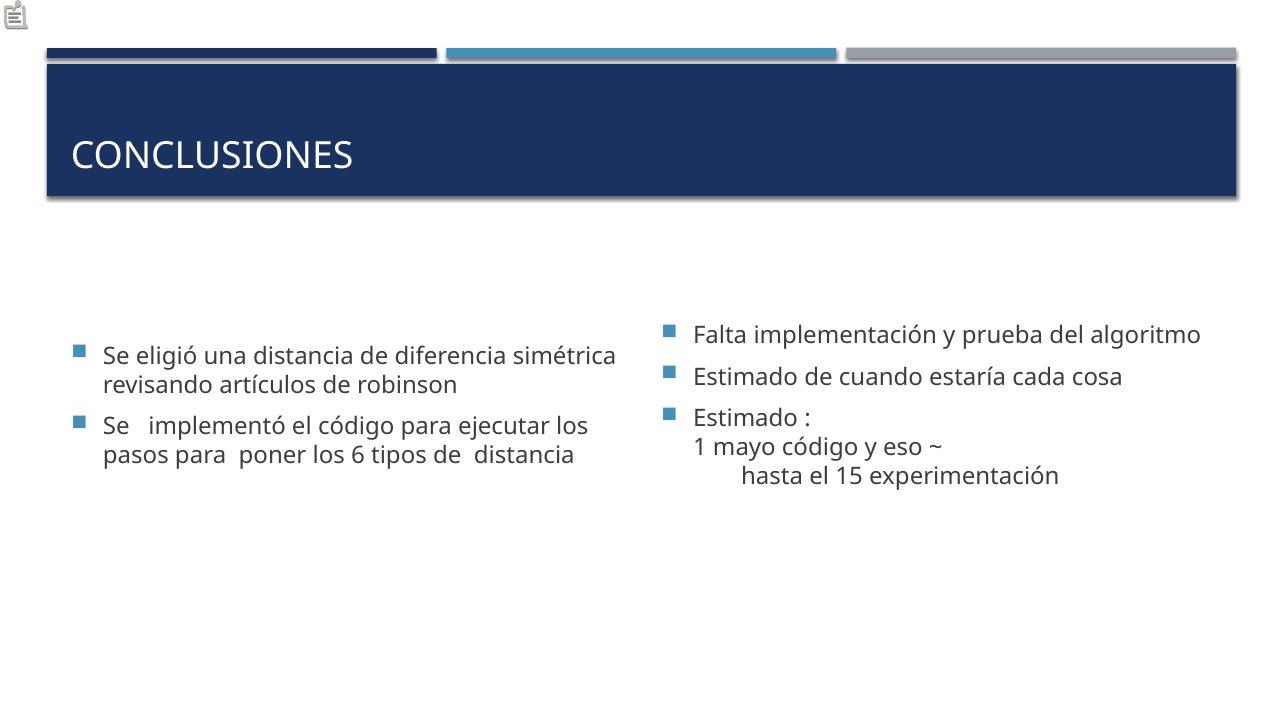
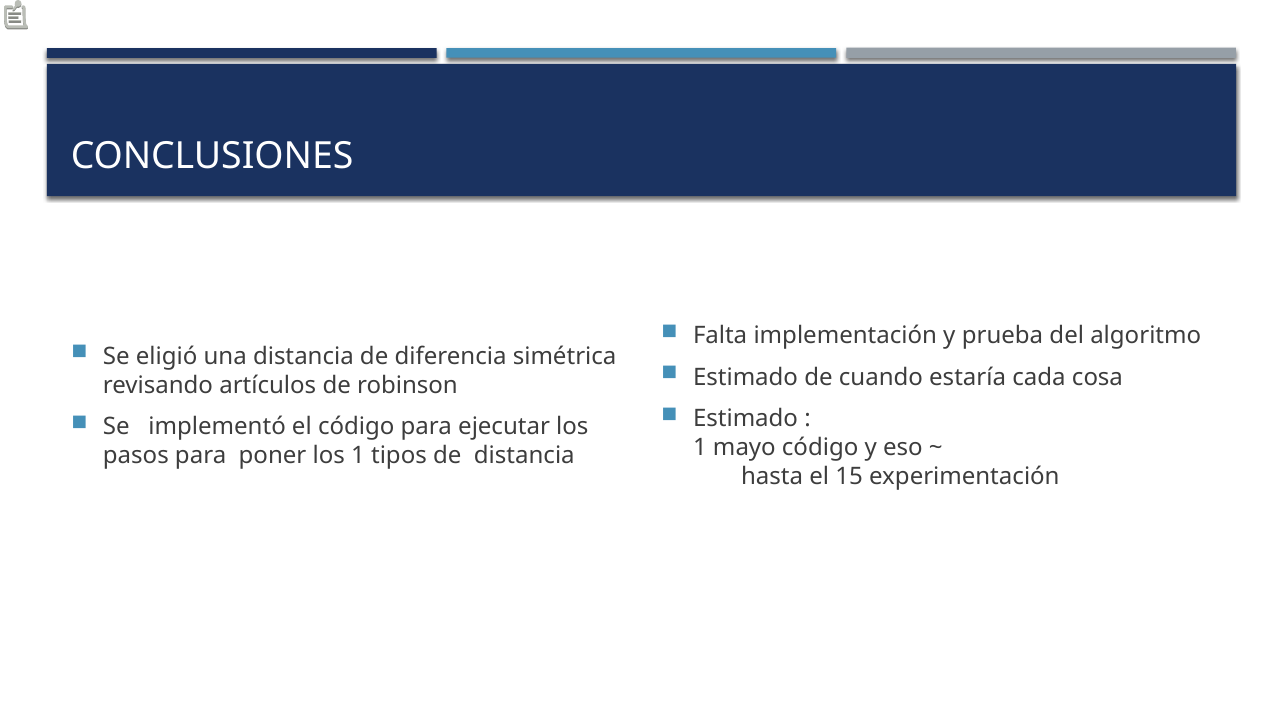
los 6: 6 -> 1 (358, 456)
